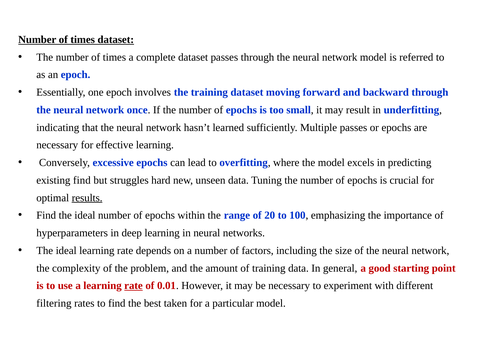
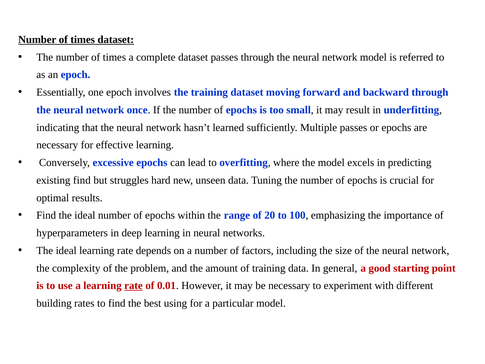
results underline: present -> none (87, 198)
filtering: filtering -> building (54, 303)
taken: taken -> using (175, 303)
